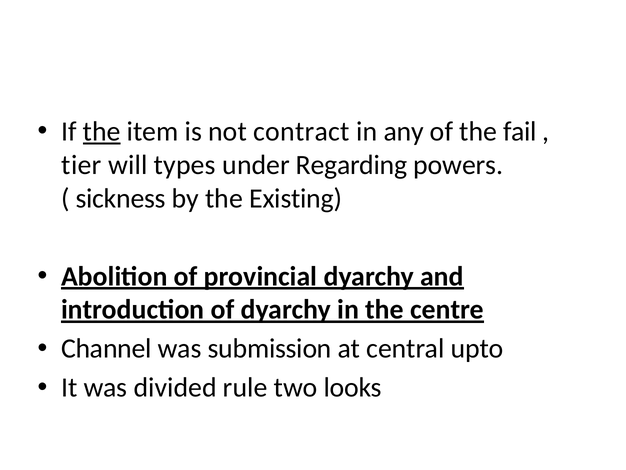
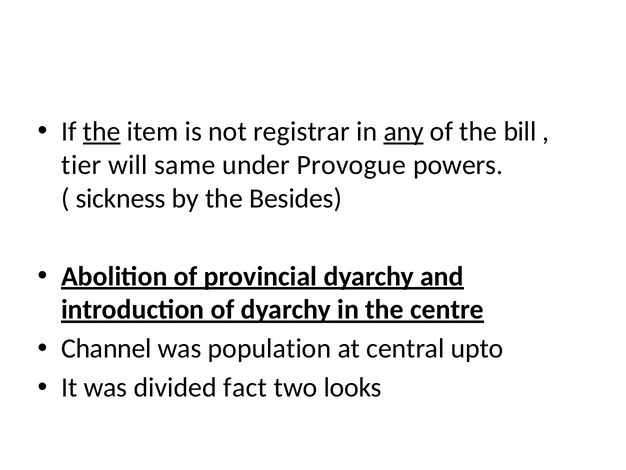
contract: contract -> registrar (302, 131)
any underline: none -> present (404, 131)
fail: fail -> bill (520, 131)
types: types -> same (185, 165)
Regarding: Regarding -> Provogue (351, 165)
Existing: Existing -> Besides (296, 198)
submission: submission -> population (270, 348)
rule: rule -> fact (245, 387)
